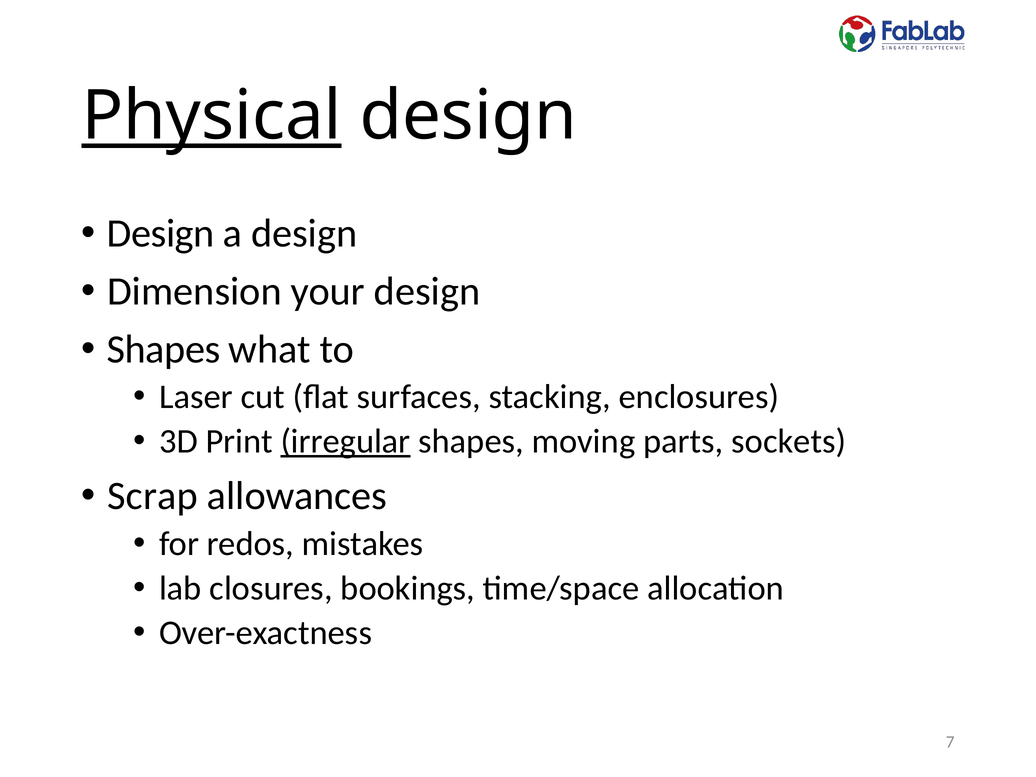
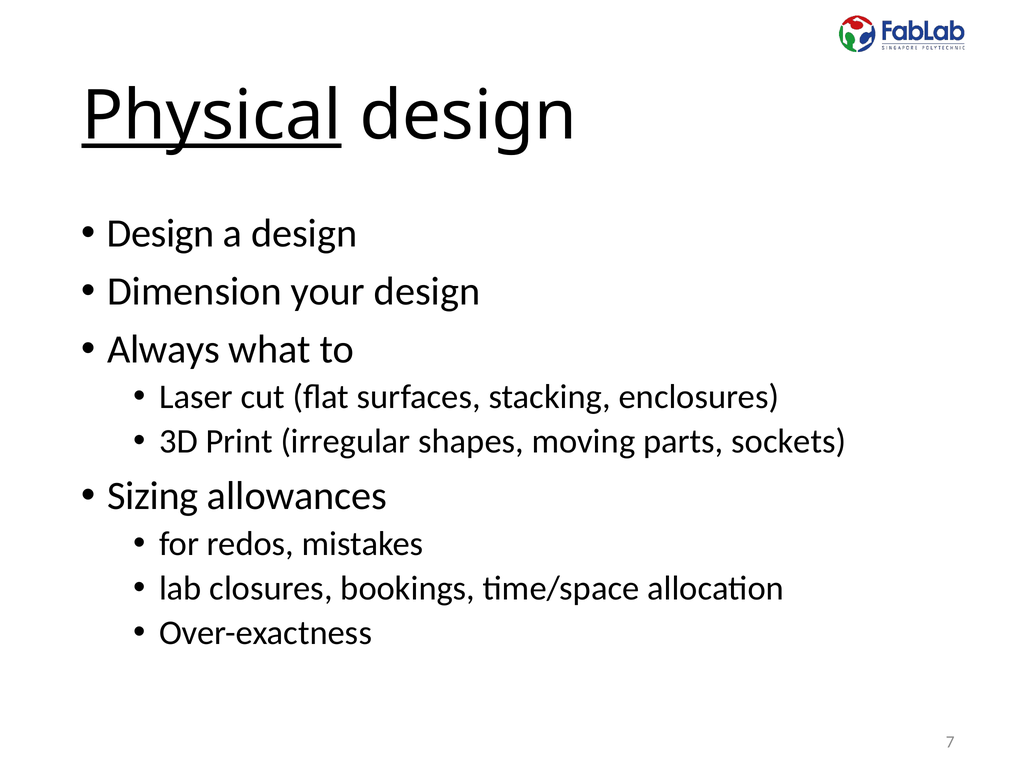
Shapes: Shapes -> Always (164, 349)
irregular underline: present -> none (346, 441)
Scrap: Scrap -> Sizing (153, 496)
